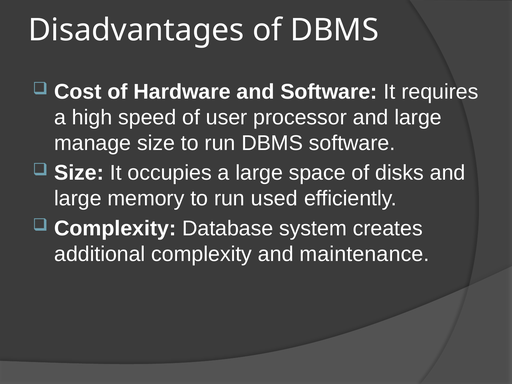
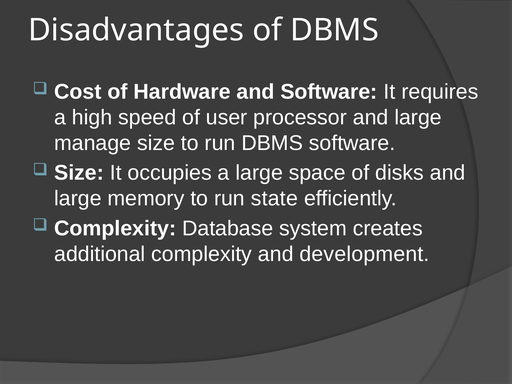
used: used -> state (274, 199)
maintenance: maintenance -> development (364, 254)
